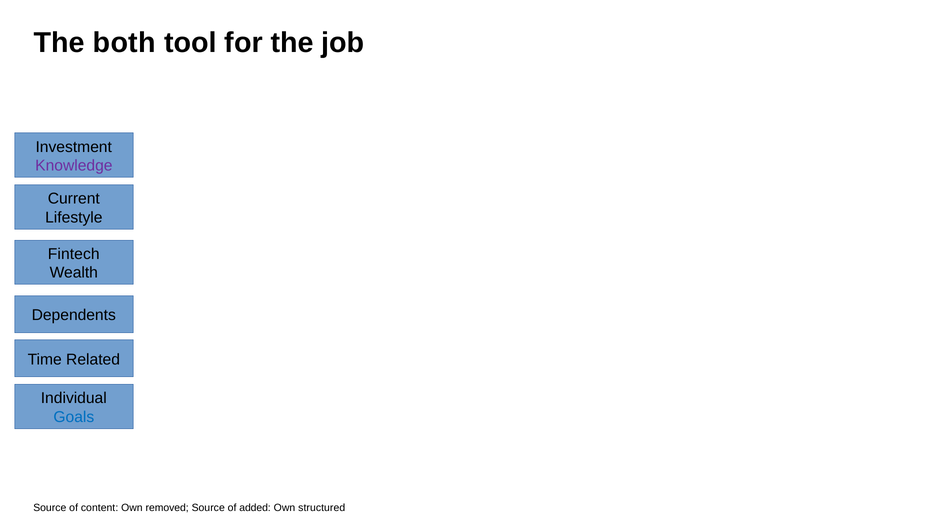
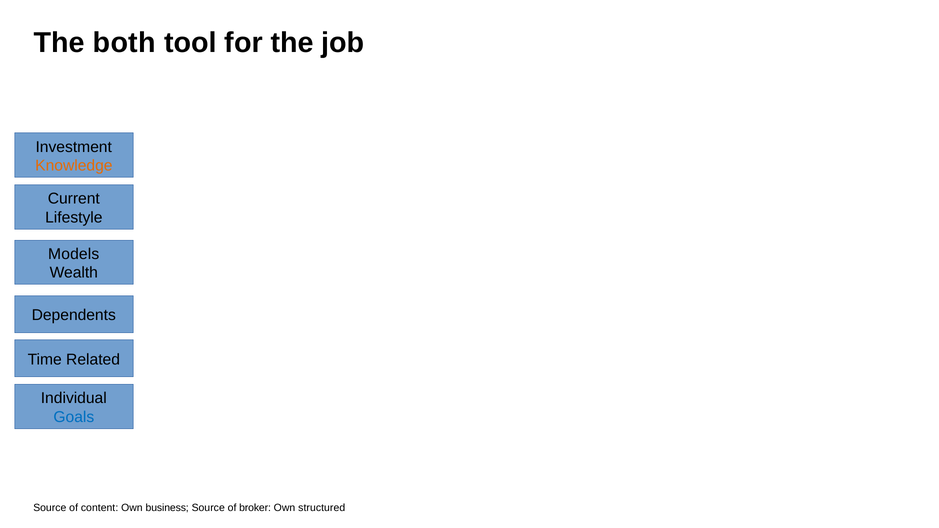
Knowledge colour: purple -> orange (74, 166)
Fintech: Fintech -> Models (74, 254)
removed: removed -> business (167, 508)
added: added -> broker (255, 508)
